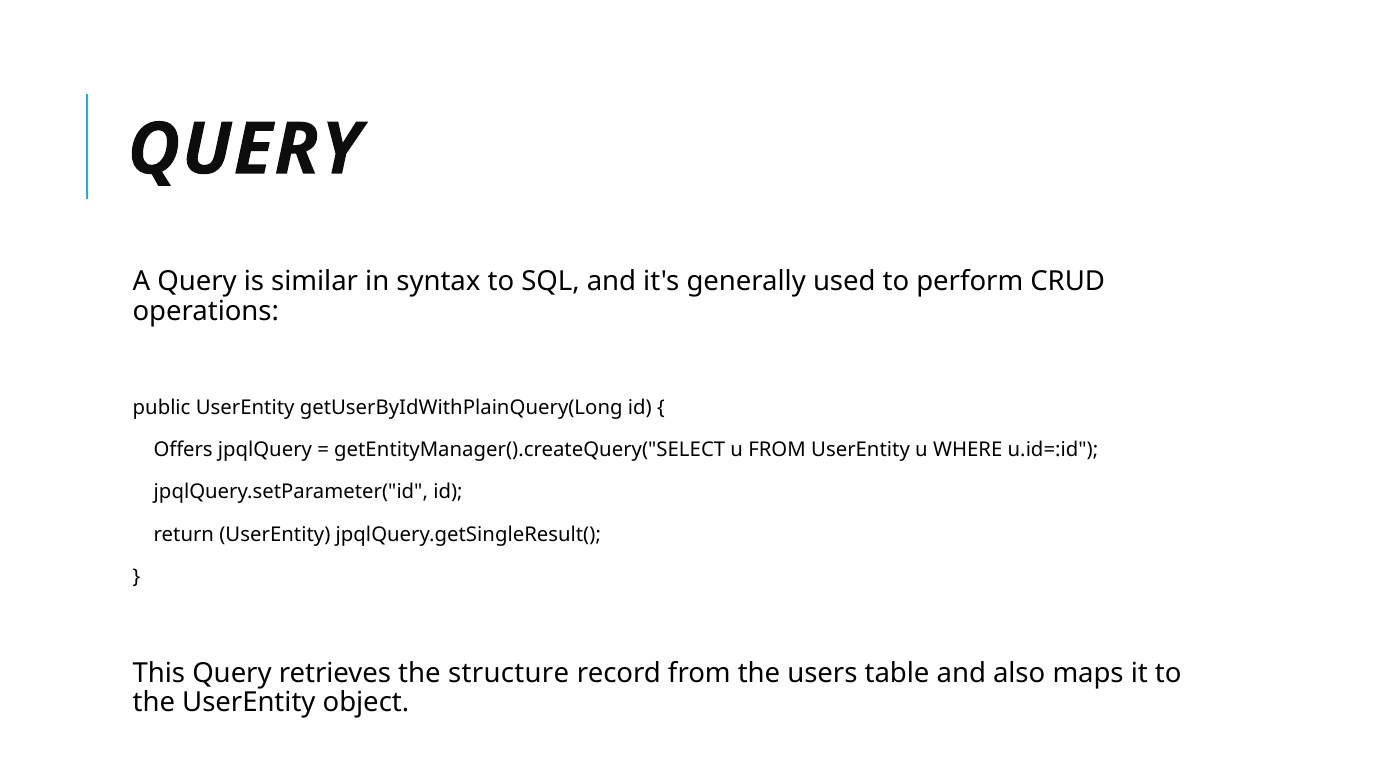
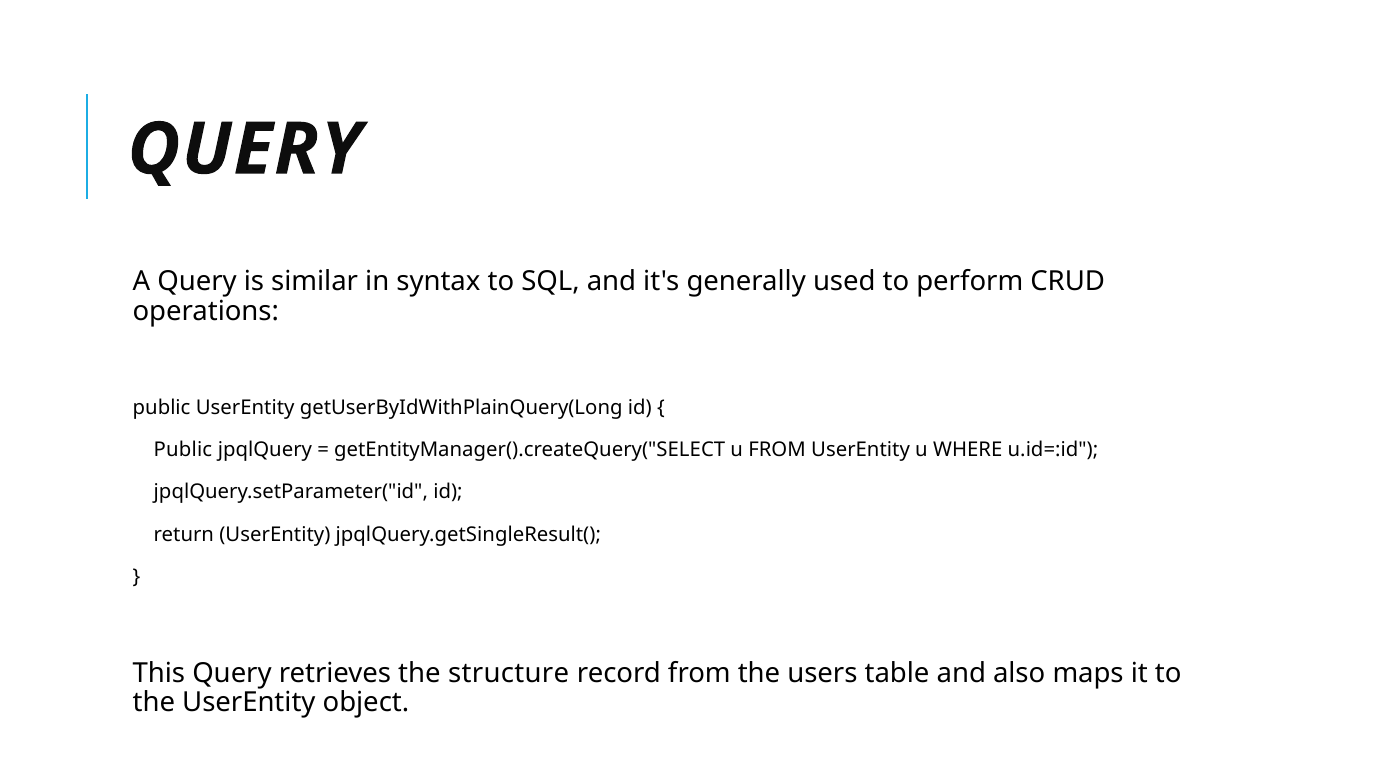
Offers: Offers -> Public (183, 449)
